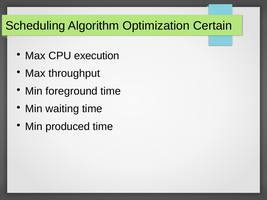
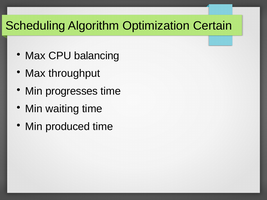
execution: execution -> balancing (97, 56)
foreground: foreground -> progresses (72, 91)
